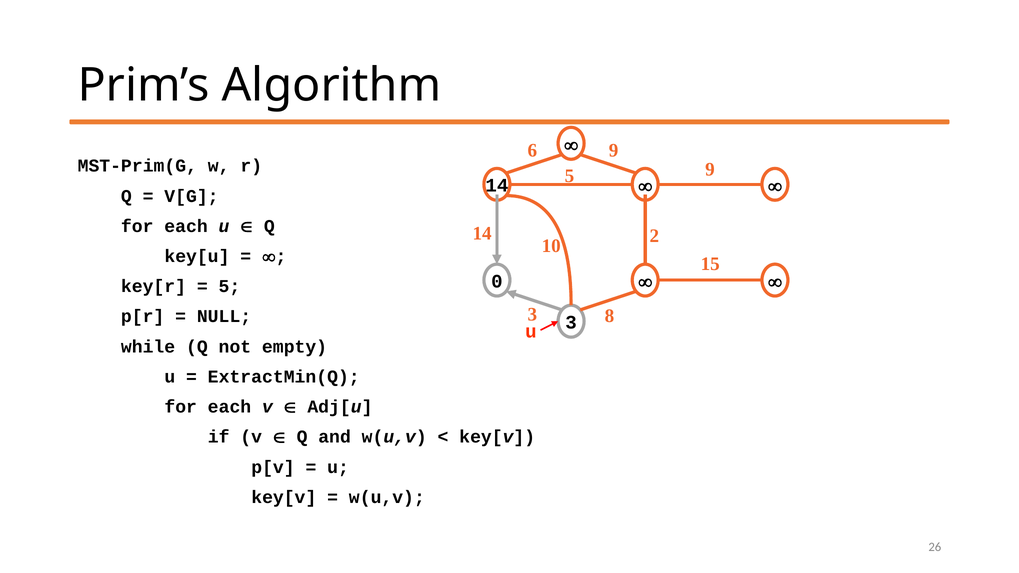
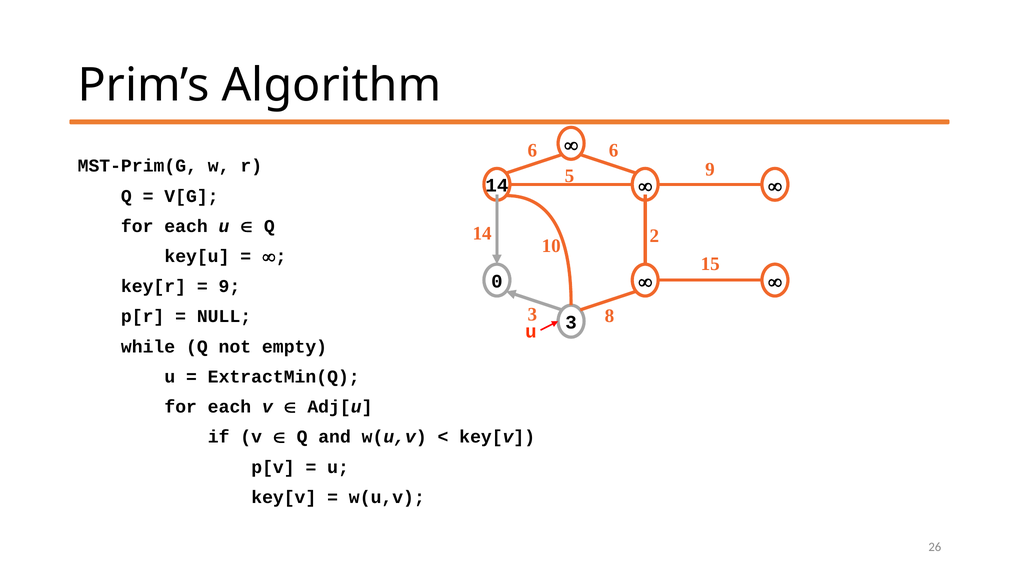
6 9: 9 -> 6 (614, 150)
5: 5 -> 9 (229, 287)
